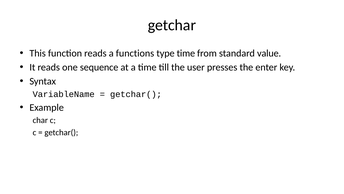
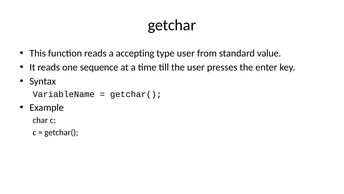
functions: functions -> accepting (135, 53)
type time: time -> user (186, 53)
